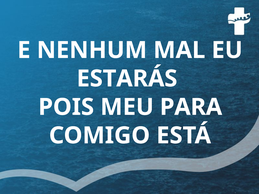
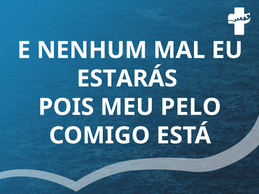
PARA: PARA -> PELO (191, 107)
